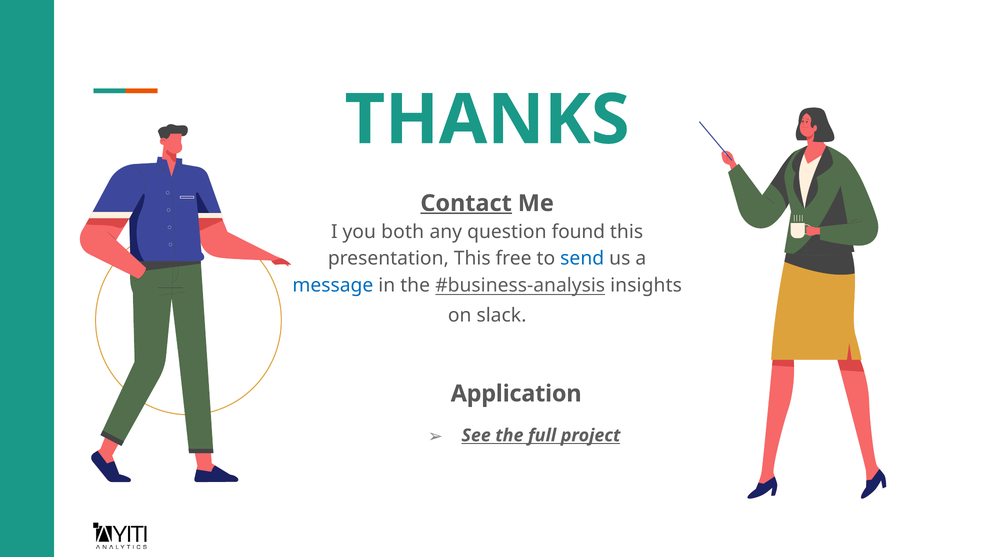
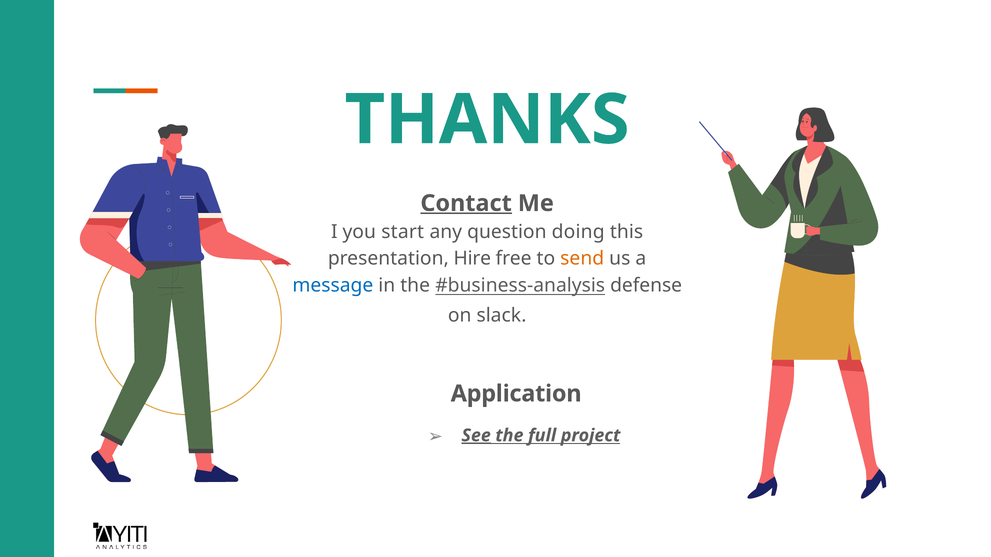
both: both -> start (403, 232)
found: found -> doing (578, 232)
presentation This: This -> Hire (472, 259)
send colour: blue -> orange (582, 259)
insights: insights -> defense (646, 286)
See underline: none -> present (476, 436)
